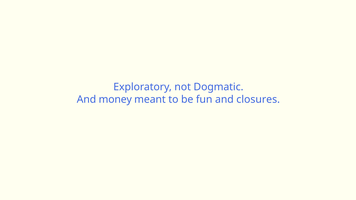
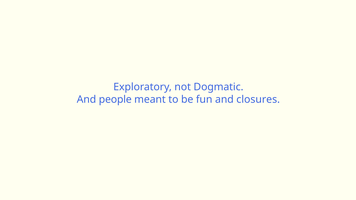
money: money -> people (115, 100)
